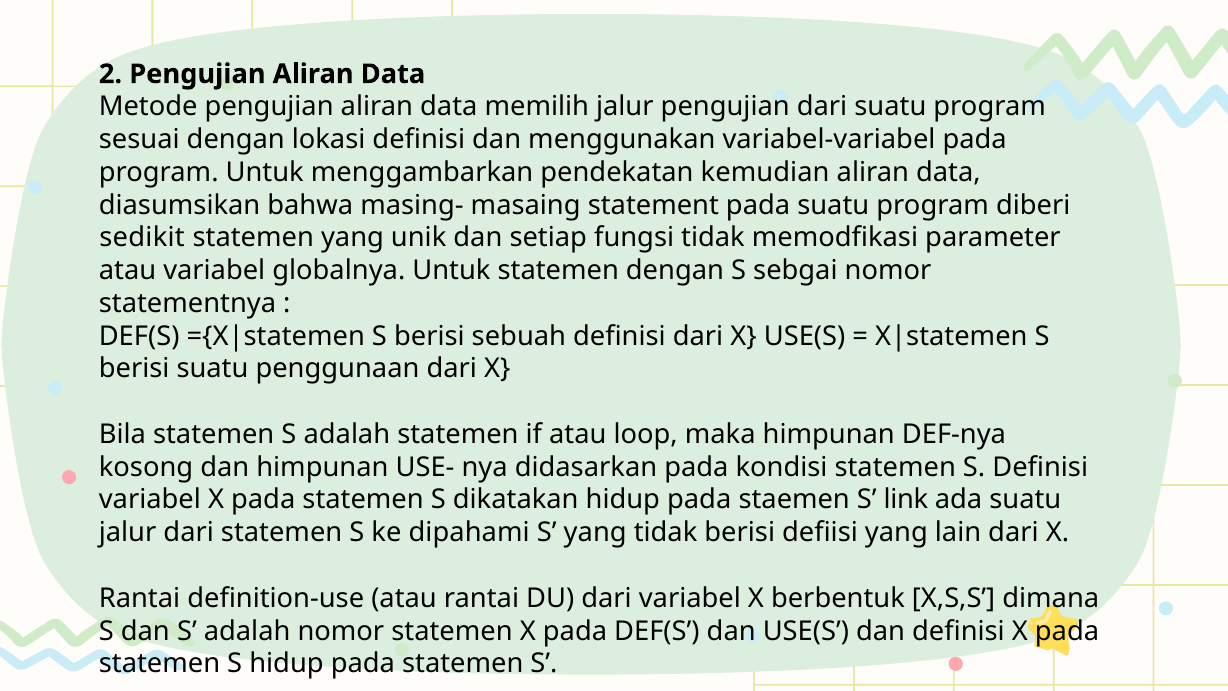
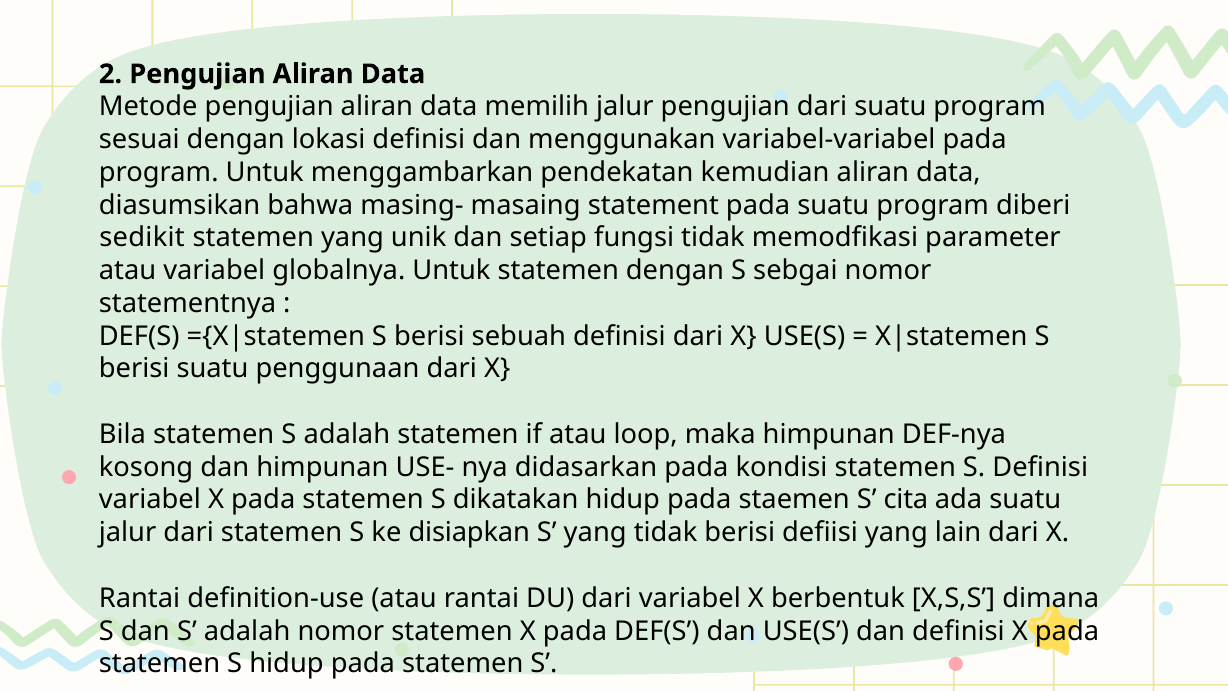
link: link -> cita (906, 500)
dipahami: dipahami -> disiapkan (469, 533)
